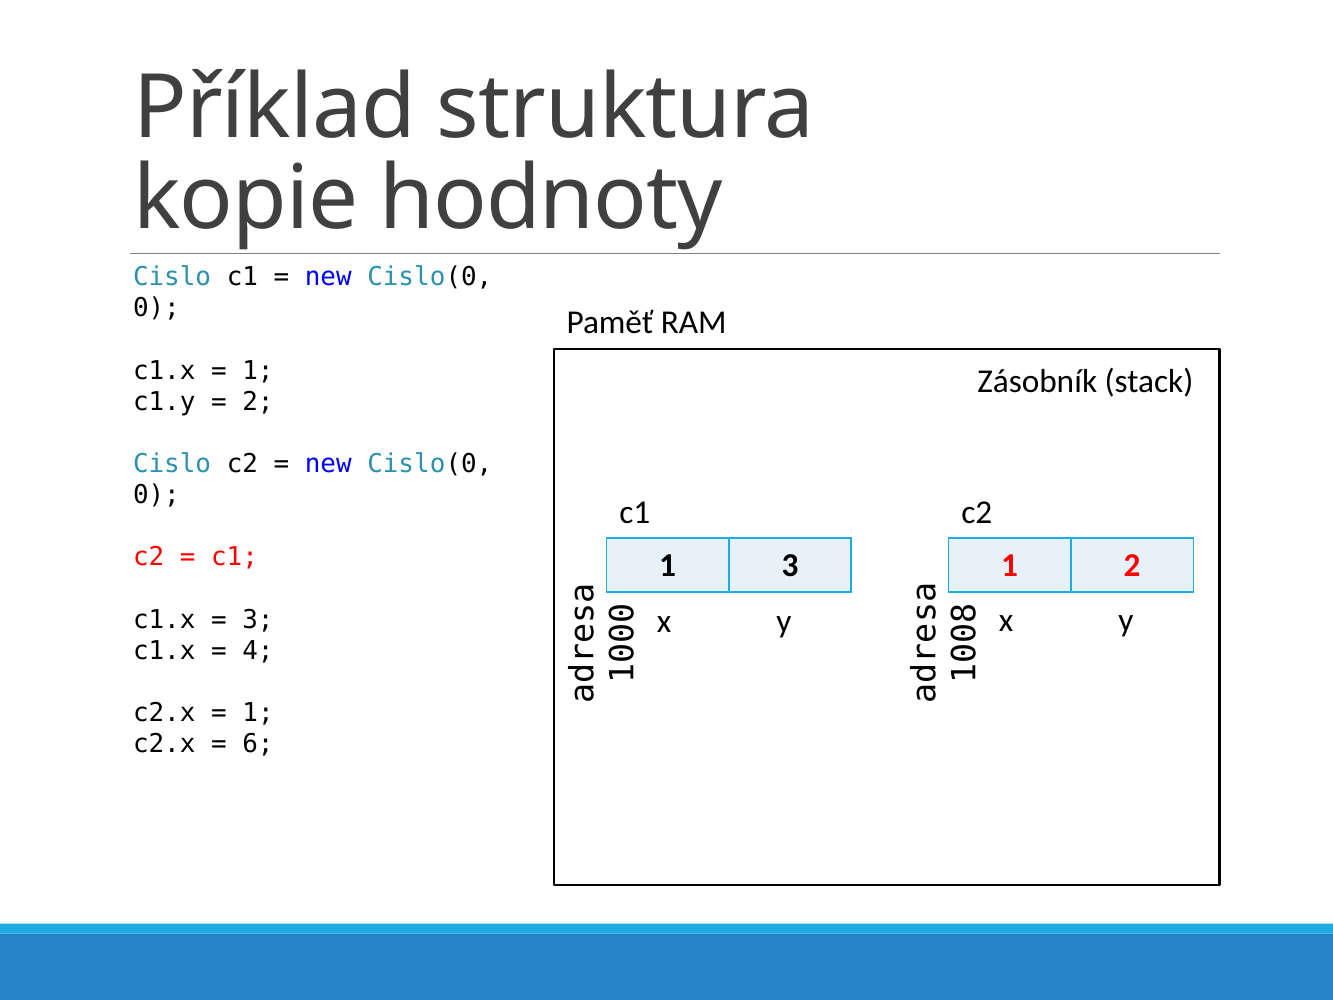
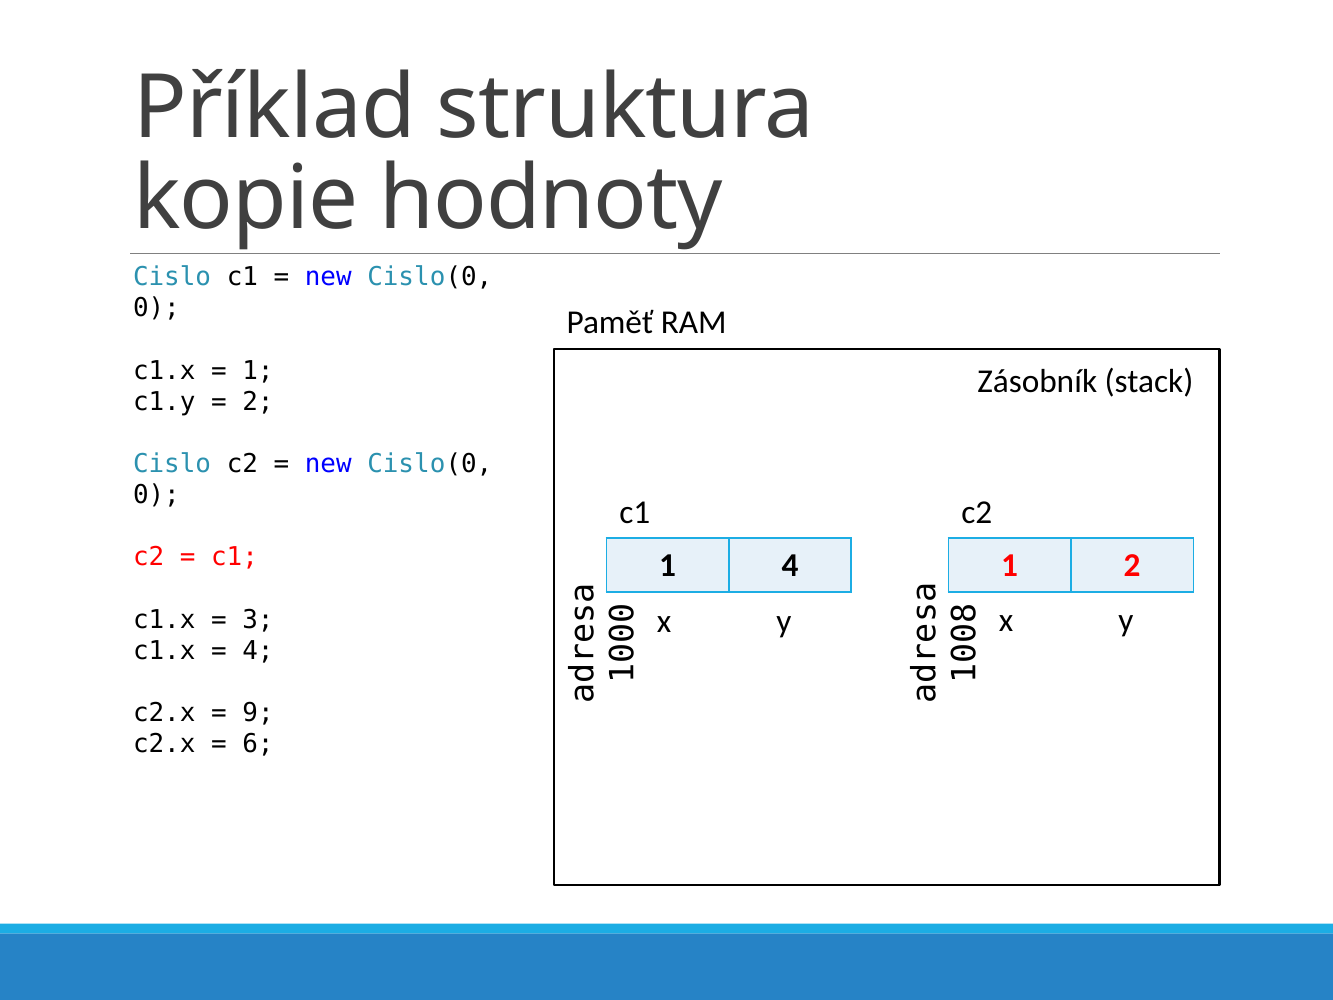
1 3: 3 -> 4 (790, 565)
1: 1 -> 9 (258, 713)
